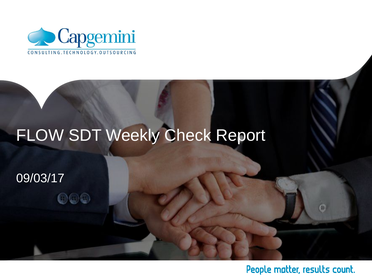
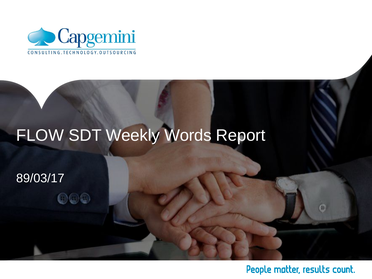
Check: Check -> Words (188, 135)
09/03/17: 09/03/17 -> 89/03/17 (40, 178)
